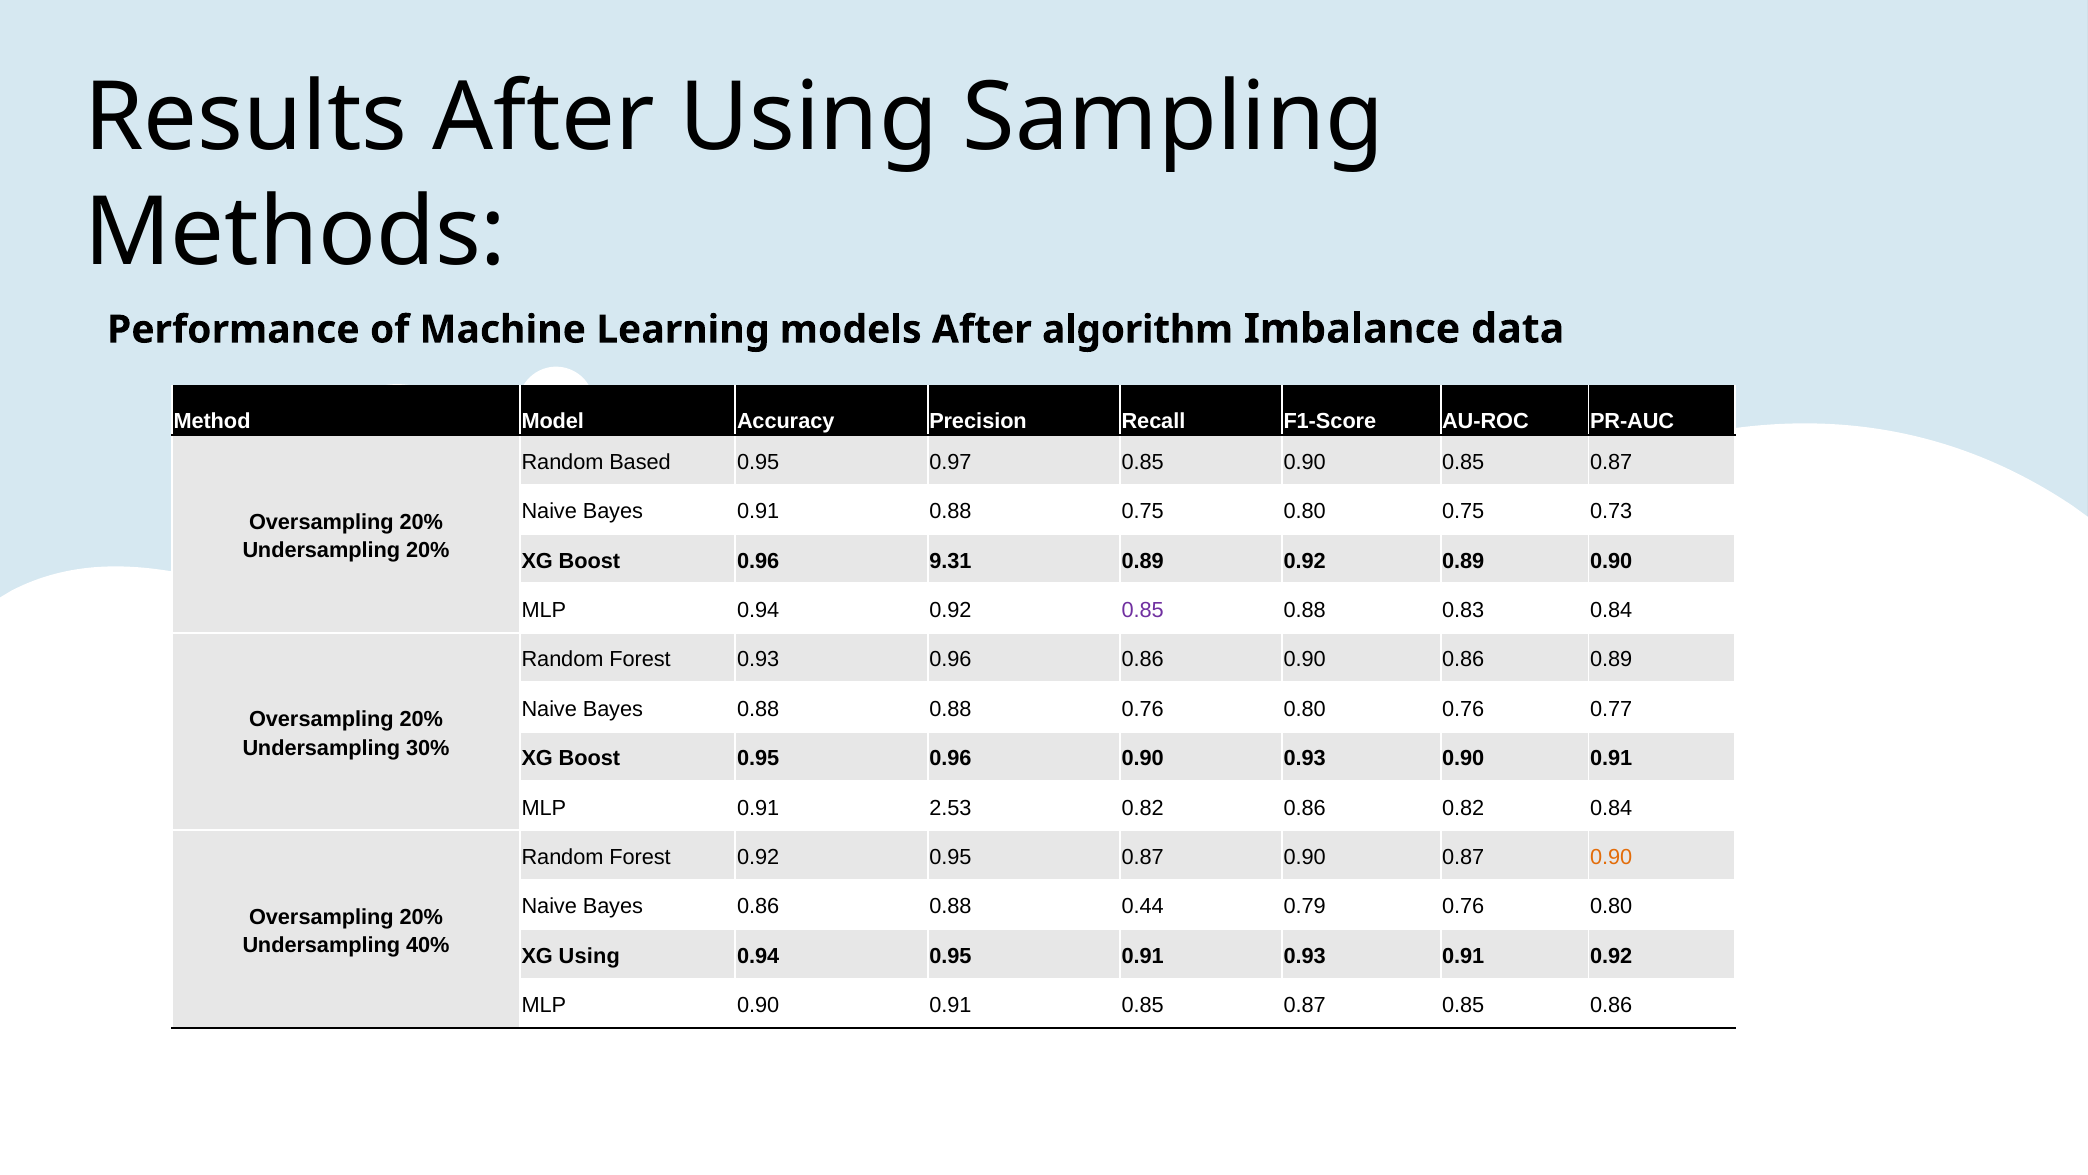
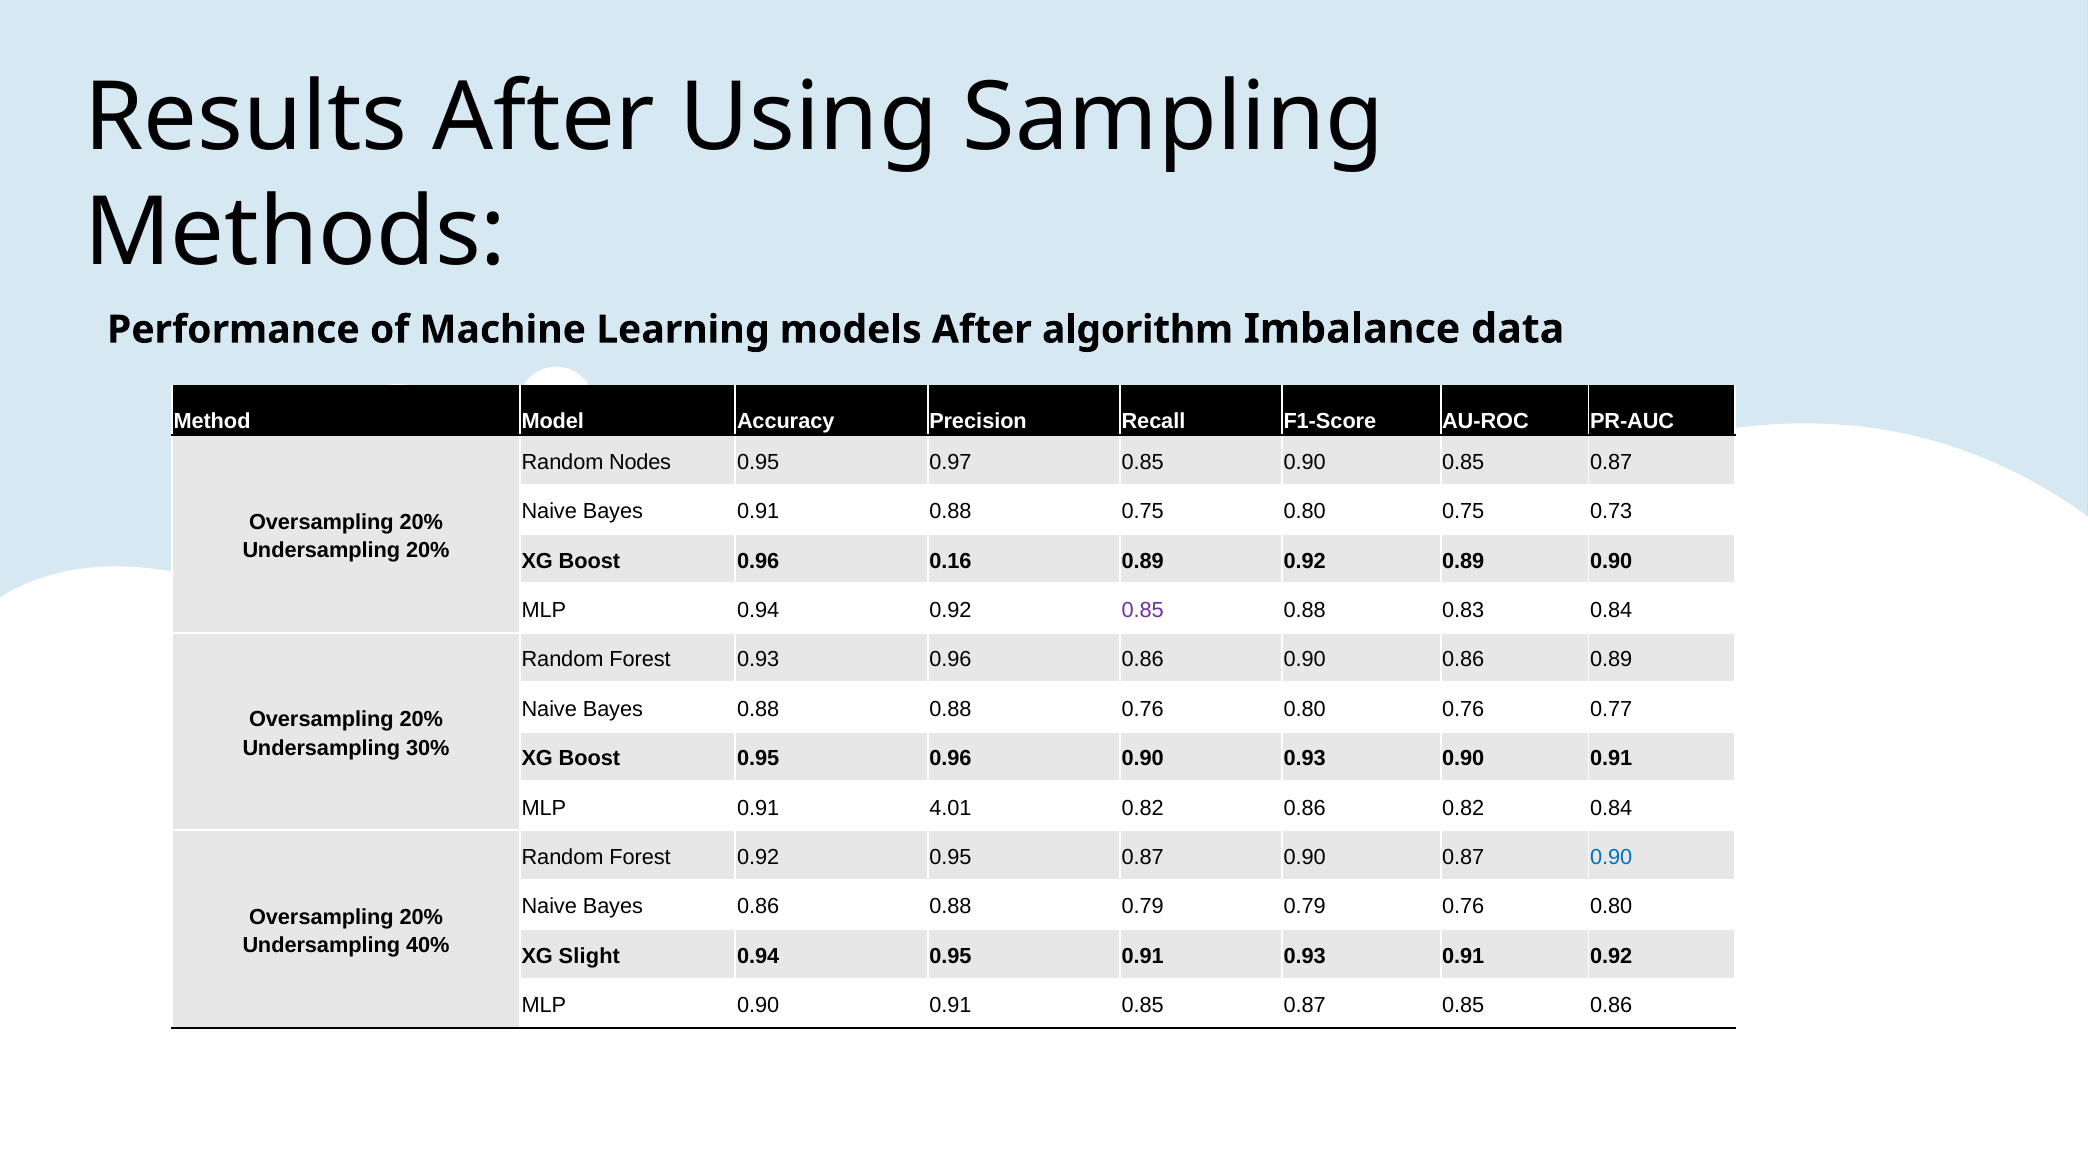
Based: Based -> Nodes (640, 462)
9.31: 9.31 -> 0.16 (950, 561)
2.53: 2.53 -> 4.01 (950, 808)
0.90 colour: orange -> blue (1611, 857)
0.88 0.44: 0.44 -> 0.79 (1143, 906)
XG Using: Using -> Slight (589, 956)
